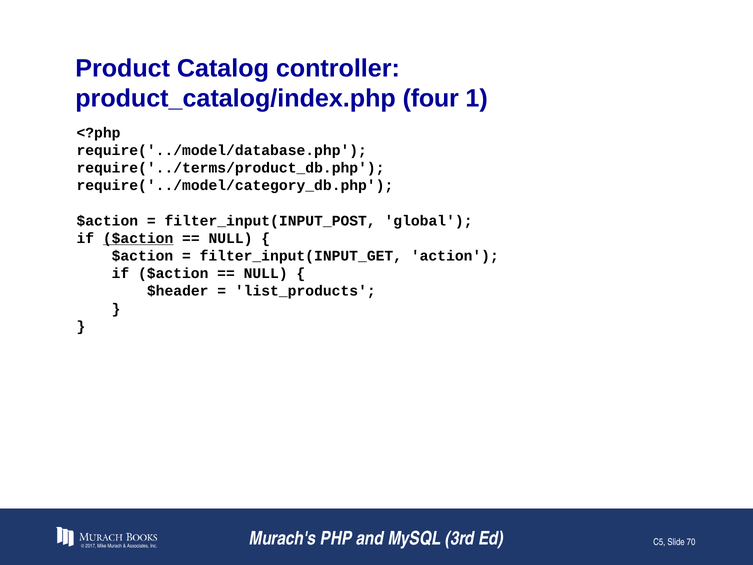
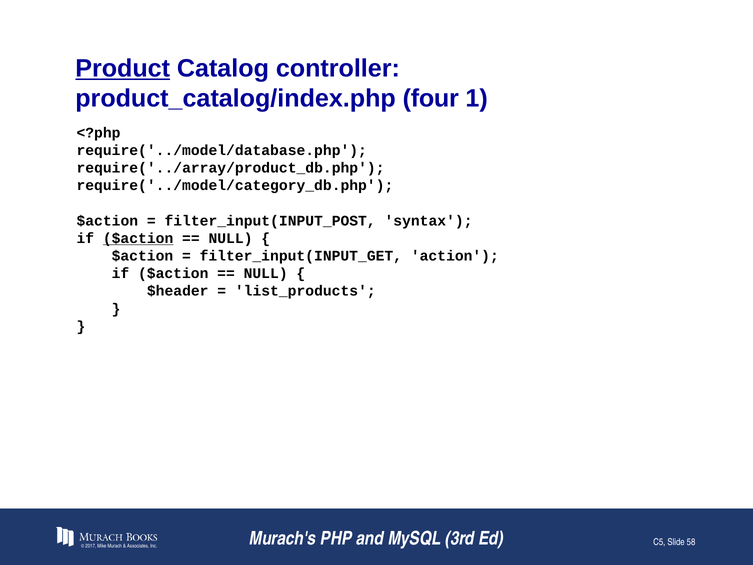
Product underline: none -> present (123, 68)
require('../terms/product_db.php: require('../terms/product_db.php -> require('../array/product_db.php (231, 168)
global: global -> syntax (429, 221)
70: 70 -> 58 (691, 542)
